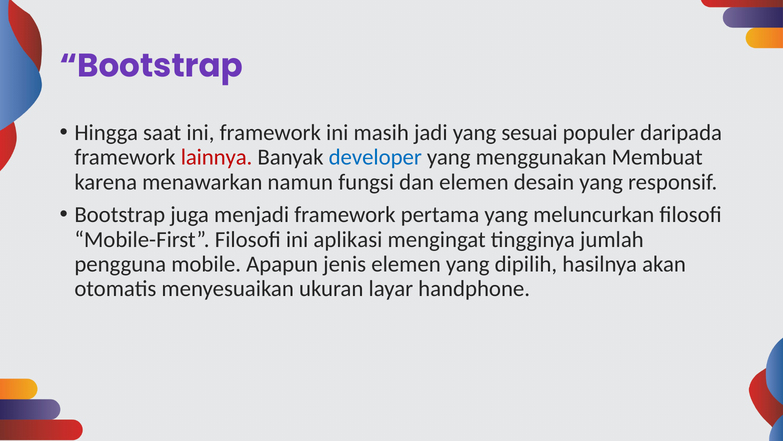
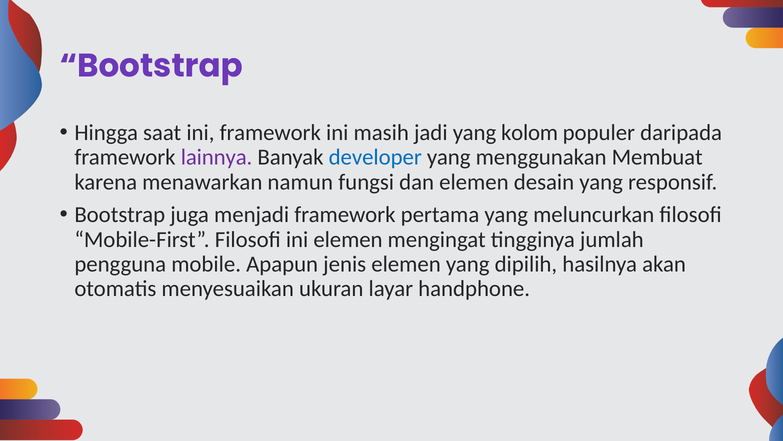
sesuai: sesuai -> kolom (530, 132)
lainnya colour: red -> purple (217, 157)
ini aplikasi: aplikasi -> elemen (348, 239)
